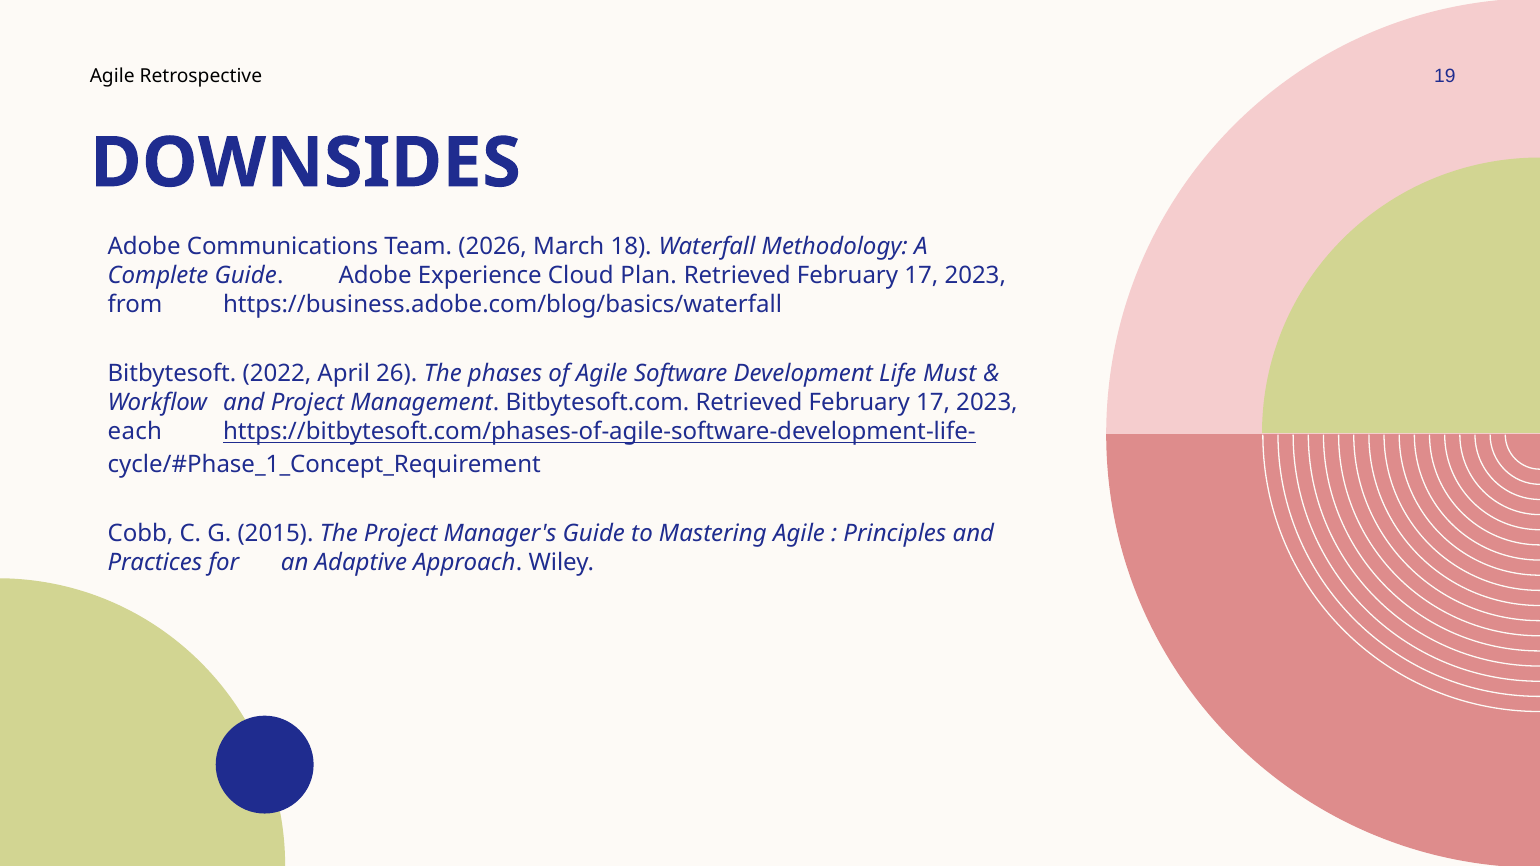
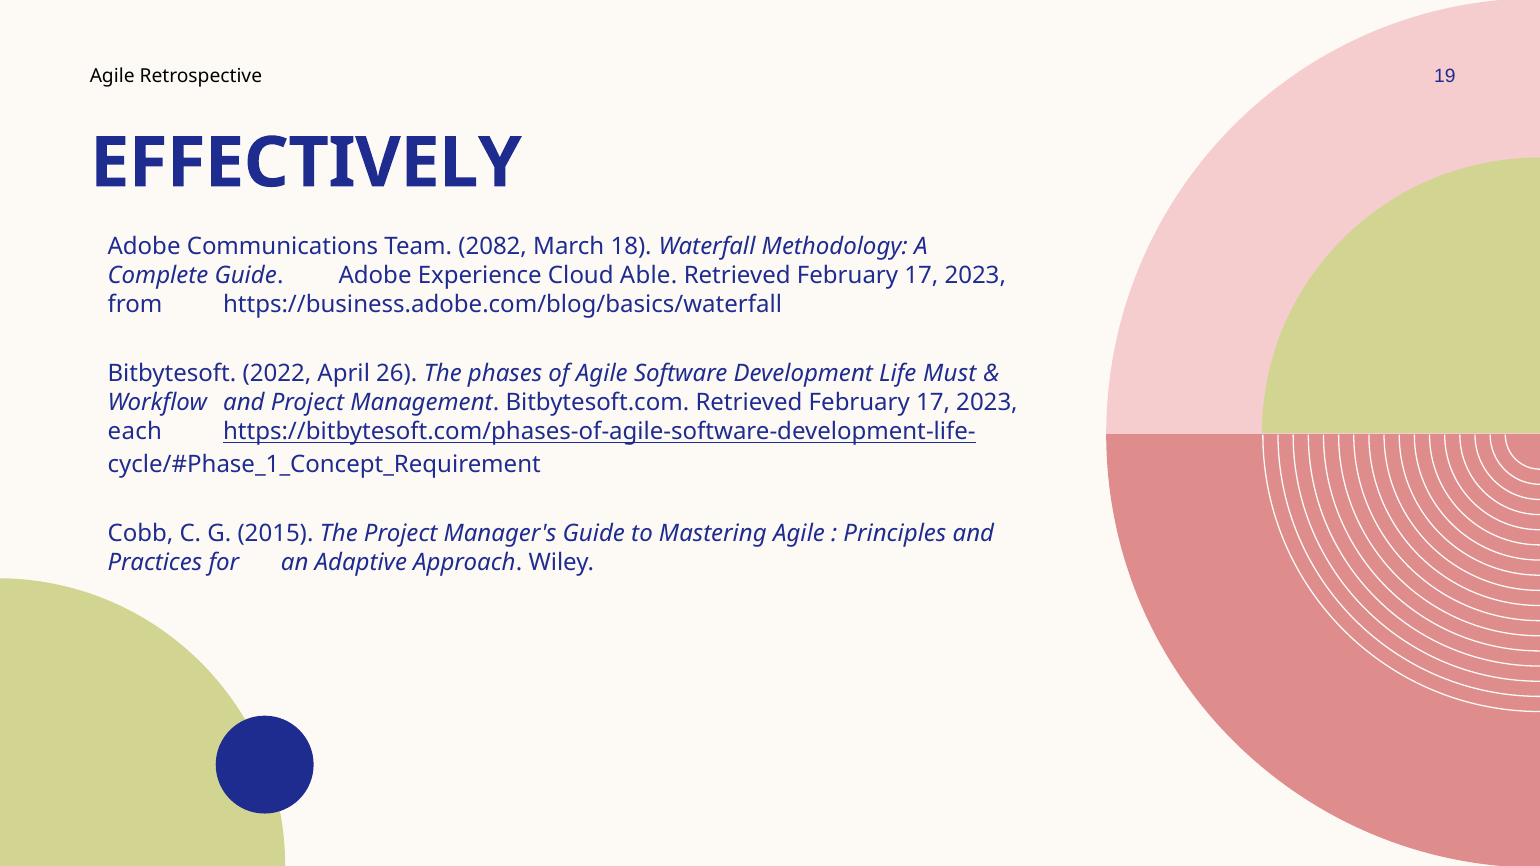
DOWNSIDES: DOWNSIDES -> EFFECTIVELY (306, 163)
2026: 2026 -> 2082 (493, 247)
Plan: Plan -> Able (649, 276)
